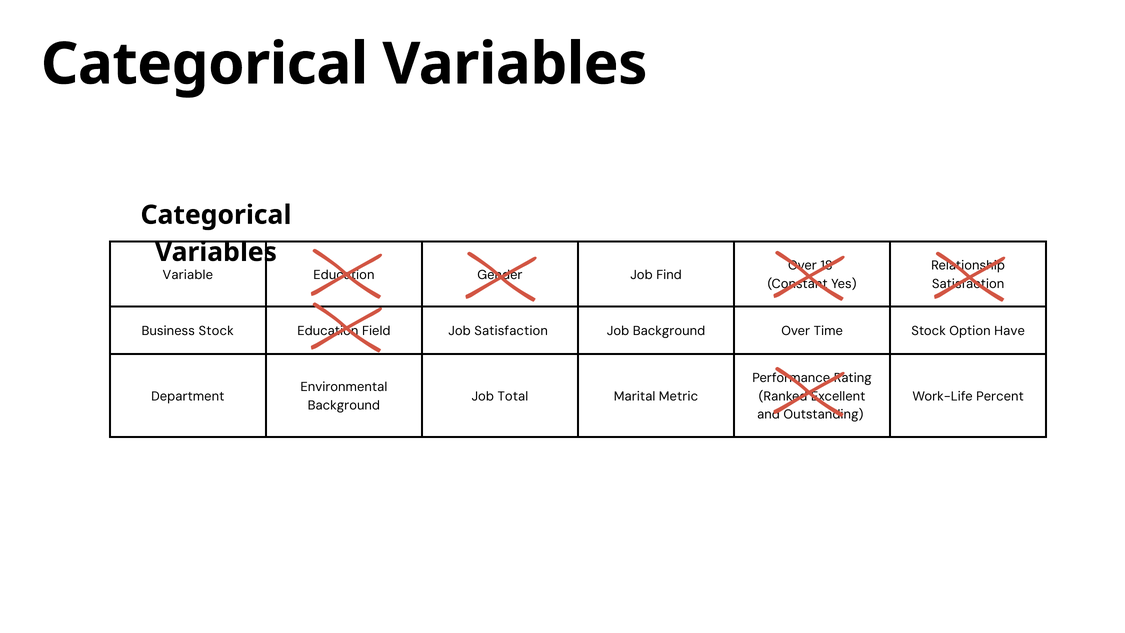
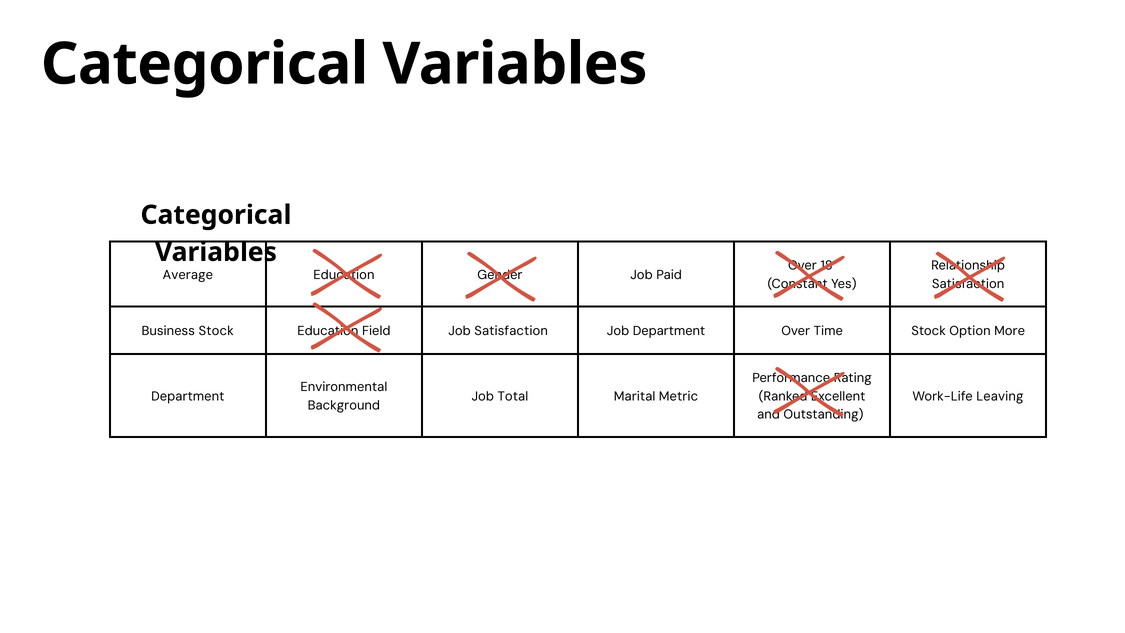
Variable: Variable -> Average (188, 275)
Find: Find -> Paid (669, 275)
Job Background: Background -> Department (669, 331)
Have: Have -> More (1010, 331)
Percent: Percent -> Leaving (1000, 396)
